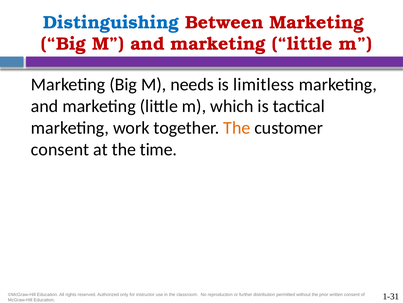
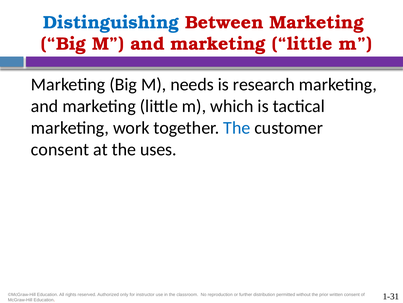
limitless: limitless -> research (264, 85)
The colour: orange -> blue (237, 128)
time: time -> uses (158, 149)
